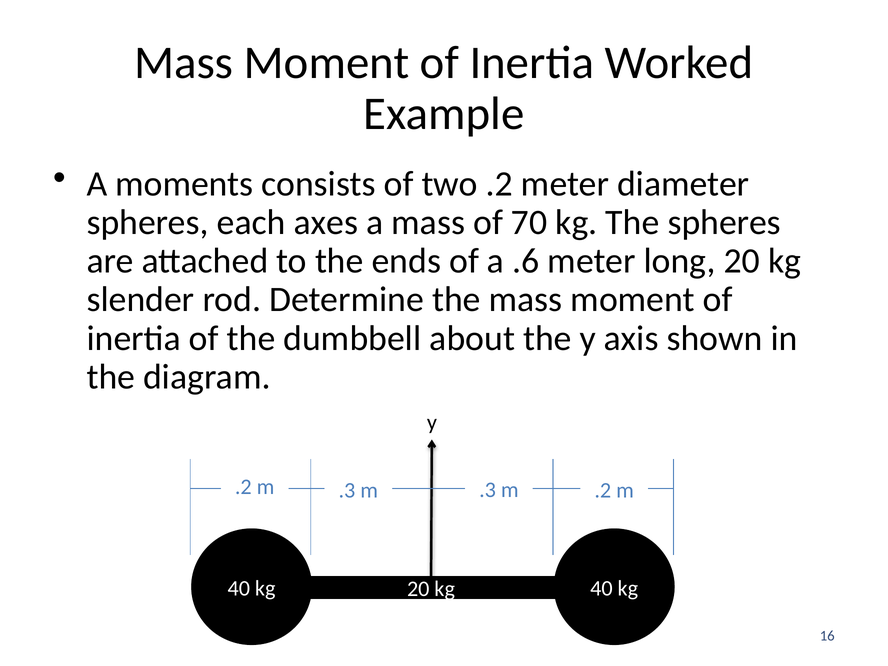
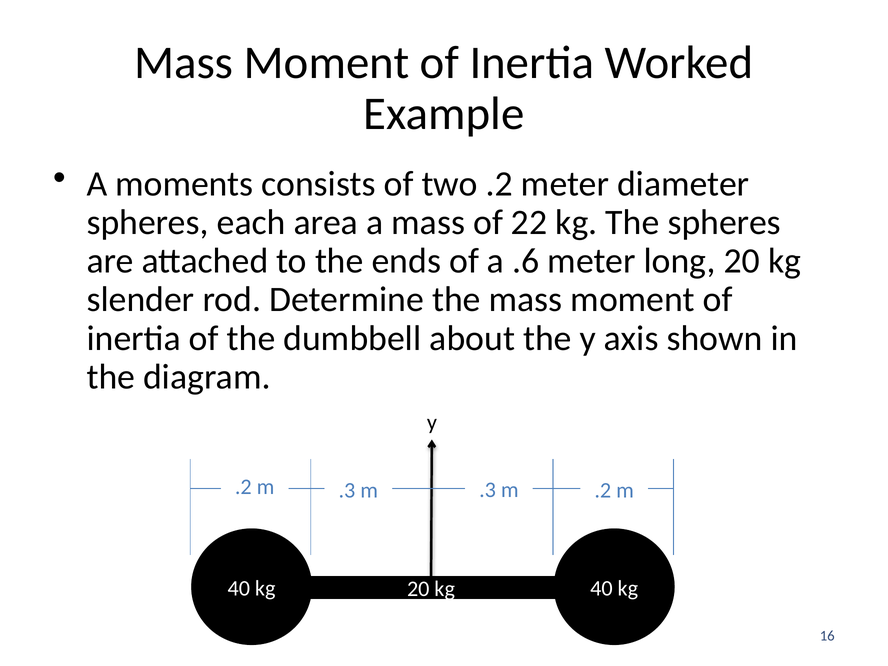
axes: axes -> area (326, 222)
70: 70 -> 22 (529, 222)
